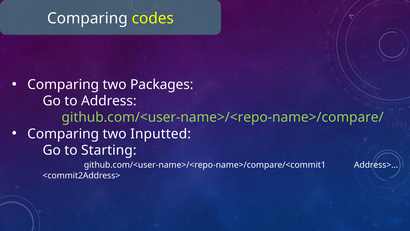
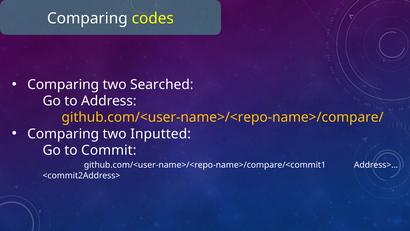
Packages: Packages -> Searched (162, 84)
github.com/<user-name>/<repo-name>/compare/ colour: light green -> yellow (223, 117)
Starting: Starting -> Commit (109, 150)
